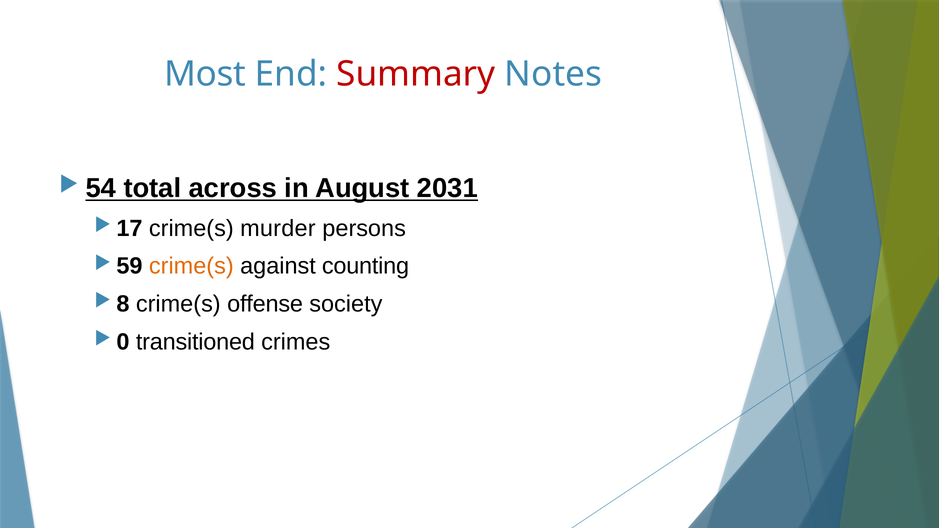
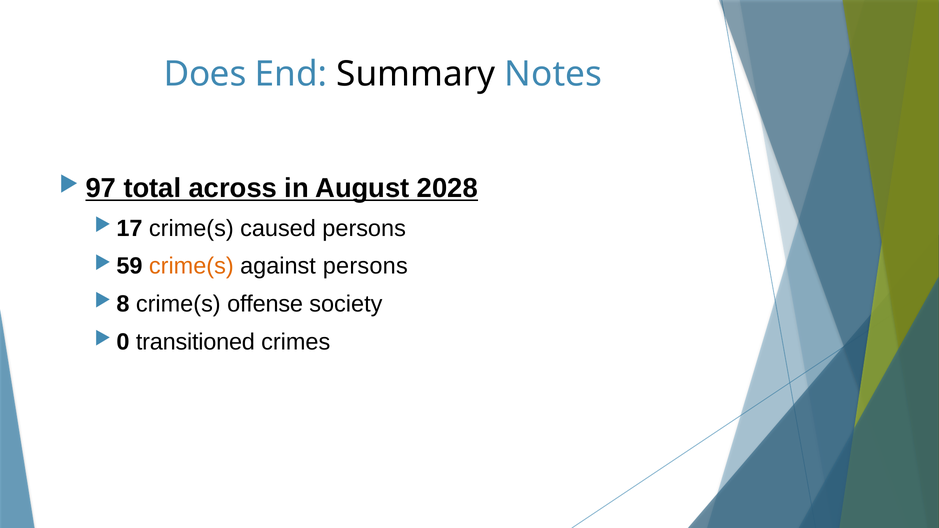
Most: Most -> Does (205, 74)
Summary colour: red -> black (416, 74)
54: 54 -> 97 (101, 188)
2031: 2031 -> 2028 (447, 188)
murder: murder -> caused (278, 228)
against counting: counting -> persons (365, 266)
